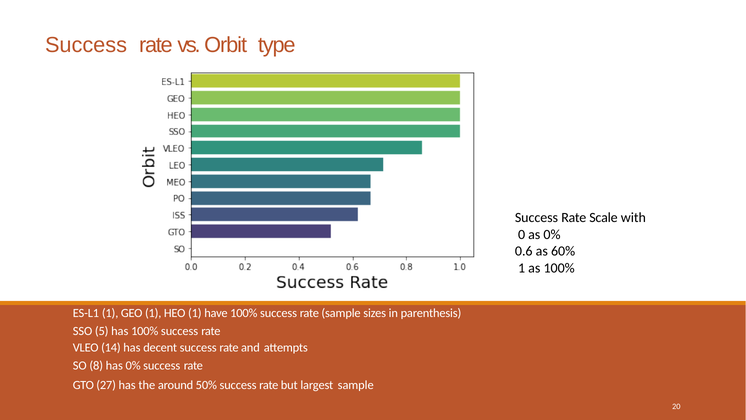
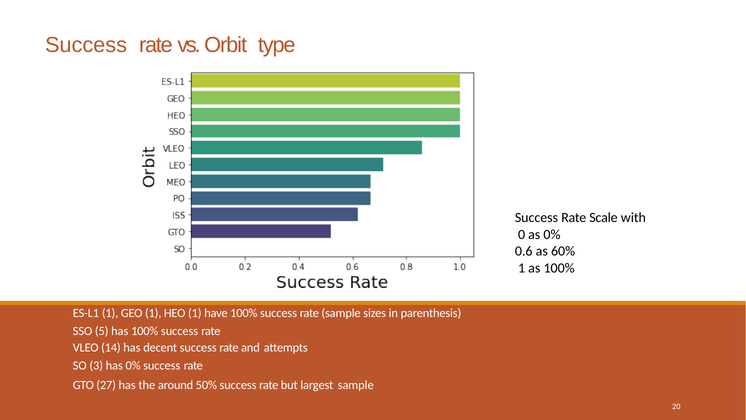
8: 8 -> 3 (96, 365)
